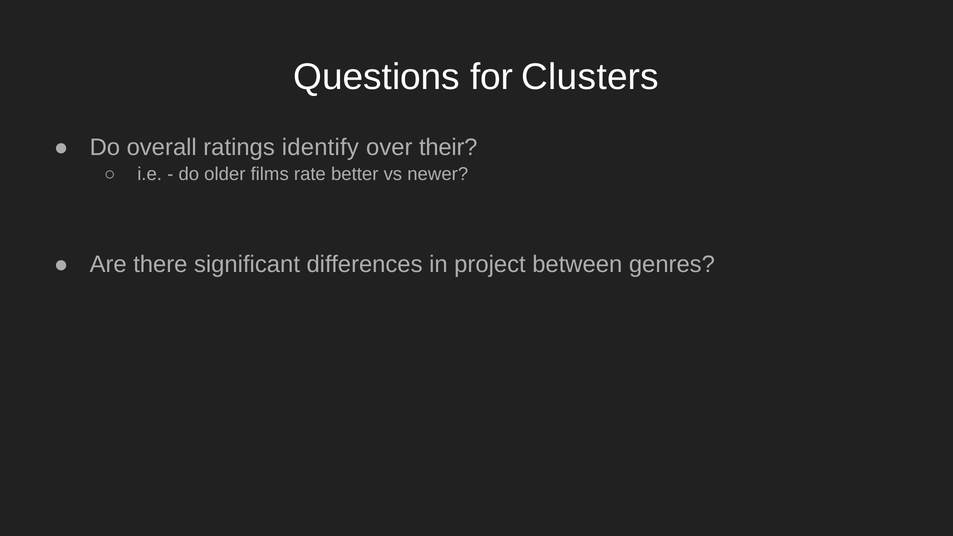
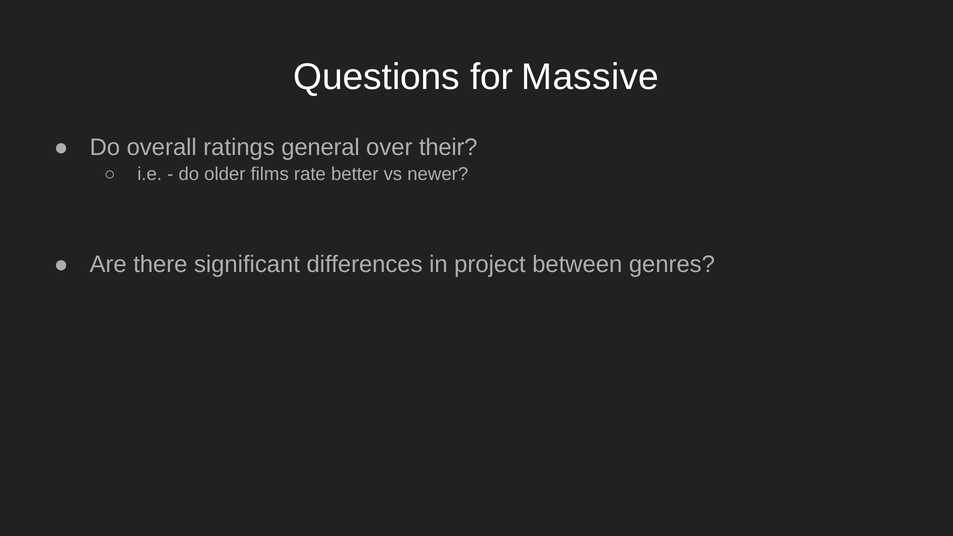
Clusters: Clusters -> Massive (590, 77)
identify: identify -> general (321, 147)
